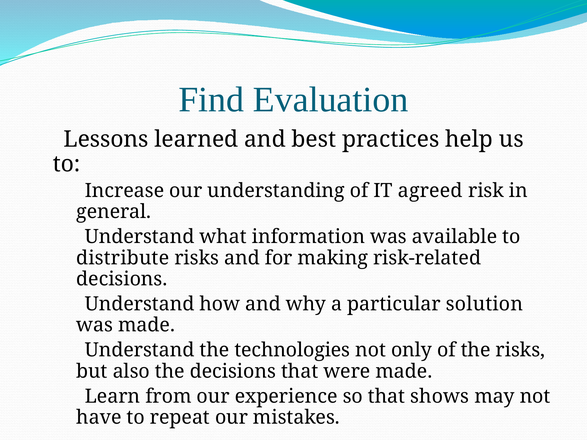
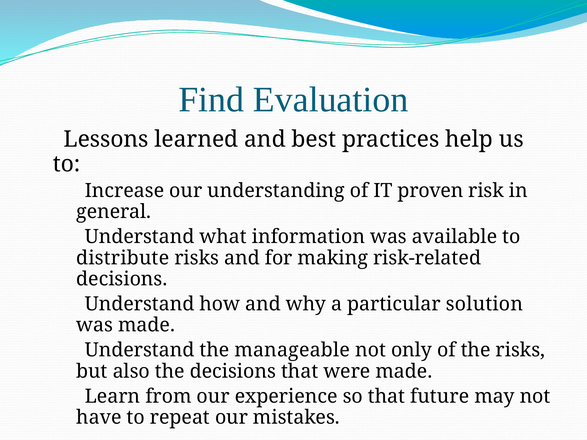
agreed: agreed -> proven (431, 191)
technologies: technologies -> manageable (292, 350)
shows: shows -> future (440, 397)
